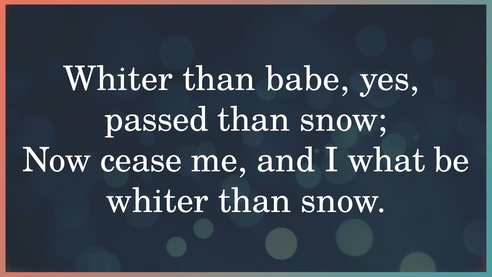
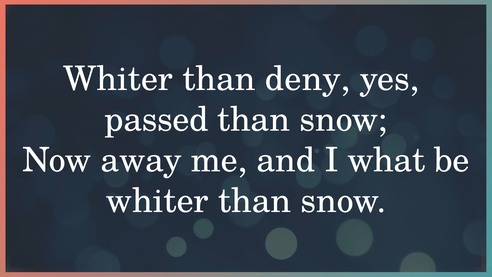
babe: babe -> deny (308, 79)
cease: cease -> away (141, 160)
